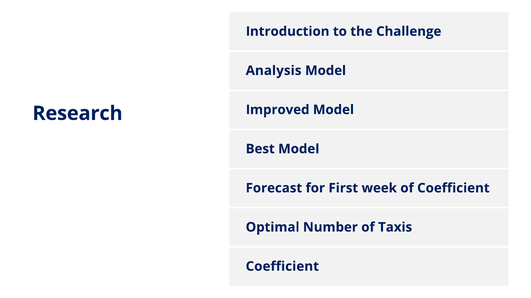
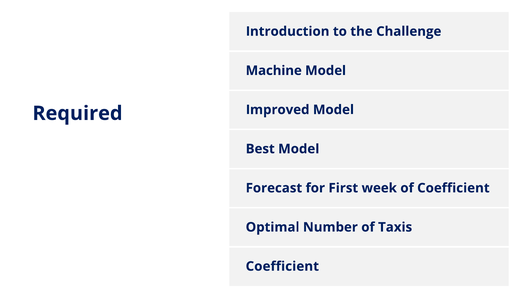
Analysis: Analysis -> Machine (274, 71)
Research: Research -> Required (77, 114)
